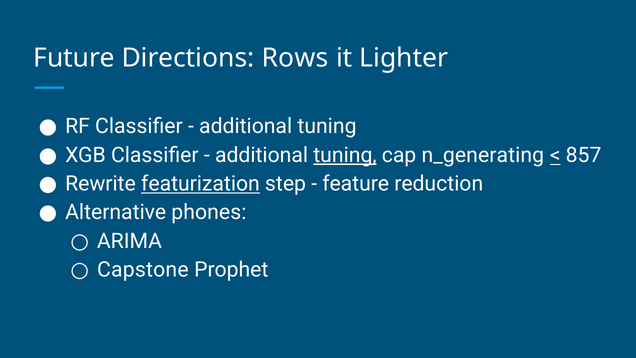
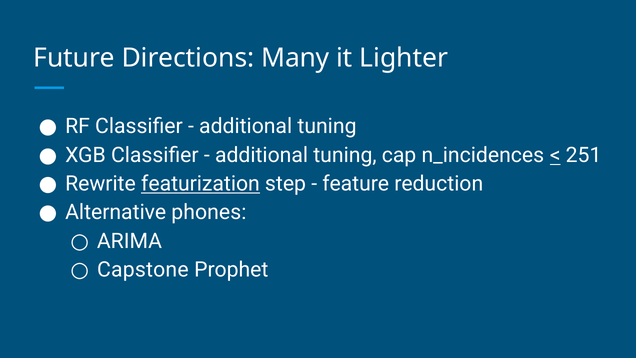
Rows: Rows -> Many (295, 58)
tuning underline: present -> none (345, 155)
n_generating: n_generating -> n_incidences (483, 155)
857: 857 -> 251 (584, 155)
